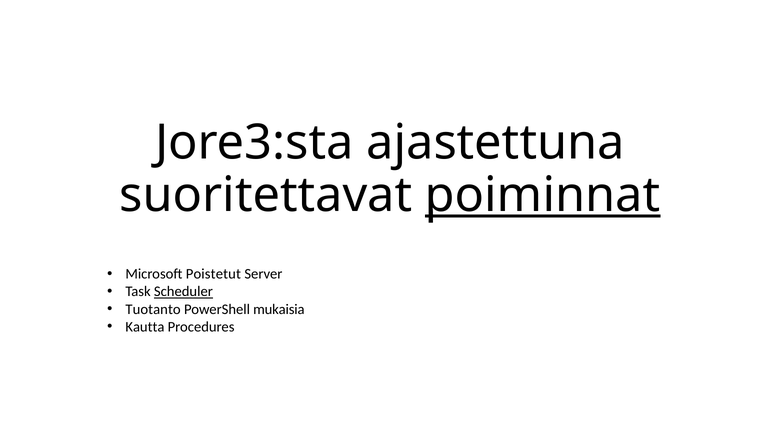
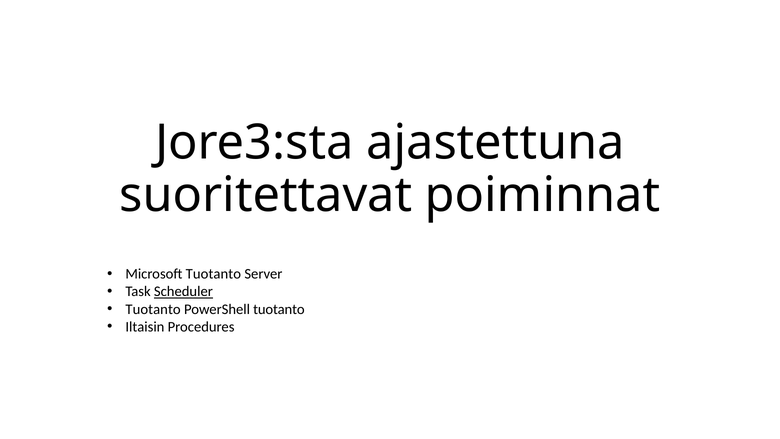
poiminnat underline: present -> none (543, 195)
Microsoft Poistetut: Poistetut -> Tuotanto (213, 274)
PowerShell mukaisia: mukaisia -> tuotanto (279, 309)
Kautta: Kautta -> Iltaisin (145, 327)
